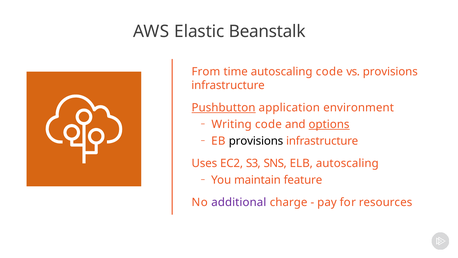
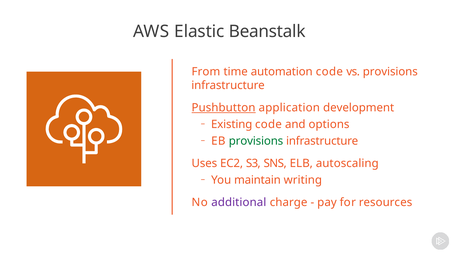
time autoscaling: autoscaling -> automation (282, 72)
environment: environment -> development (359, 108)
Writing: Writing -> Existing (232, 124)
options underline: present -> none (329, 124)
provisions colour: black -> green (256, 141)
feature: feature -> writing (303, 180)
